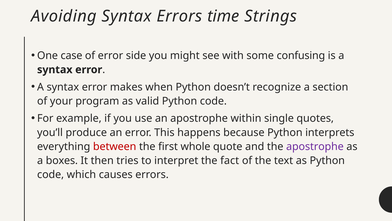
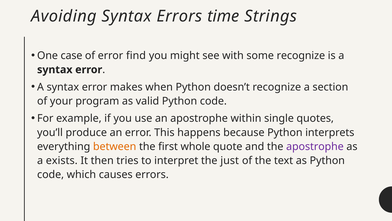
side: side -> find (136, 55)
some confusing: confusing -> recognize (301, 55)
between colour: red -> orange (115, 146)
boxes: boxes -> exists (62, 160)
fact: fact -> just (230, 160)
